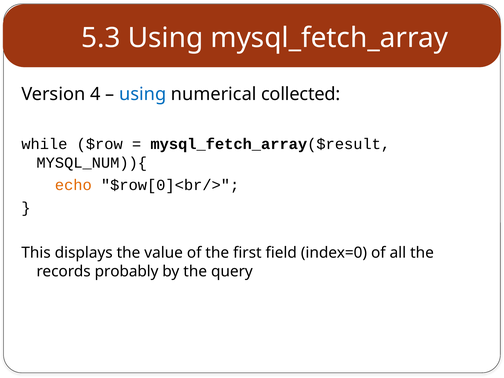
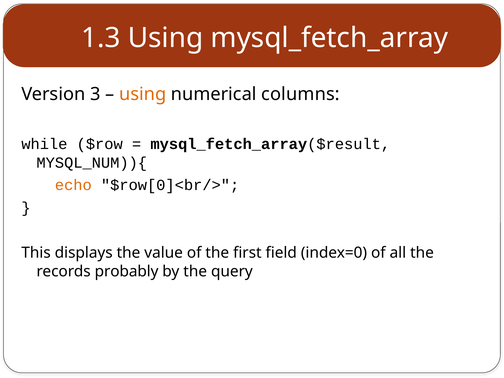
5.3: 5.3 -> 1.3 (101, 38)
4: 4 -> 3 (95, 94)
using colour: blue -> orange (143, 94)
collected: collected -> columns (301, 94)
